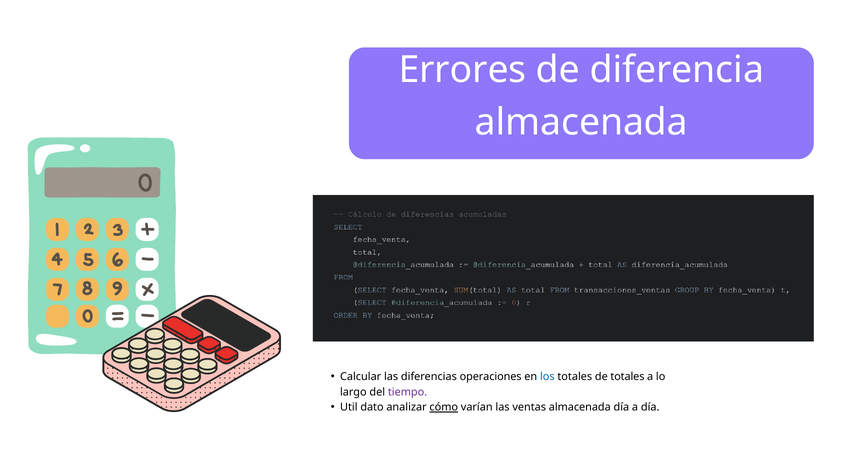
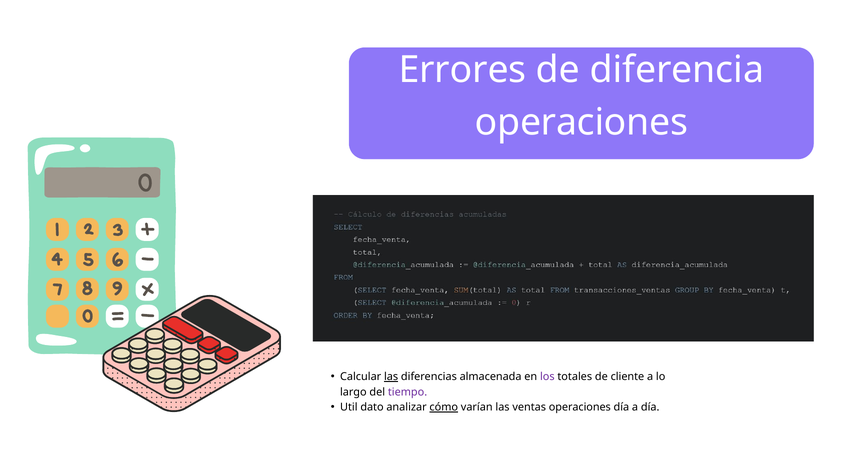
almacenada: almacenada -> operaciones (581, 122)
las underline: none -> present (391, 377)
operaciones: operaciones -> almacenada (491, 377)
los colour: blue -> purple (547, 377)
de totales: totales -> cliente (627, 377)
ventas almacenada: almacenada -> operaciones (580, 407)
